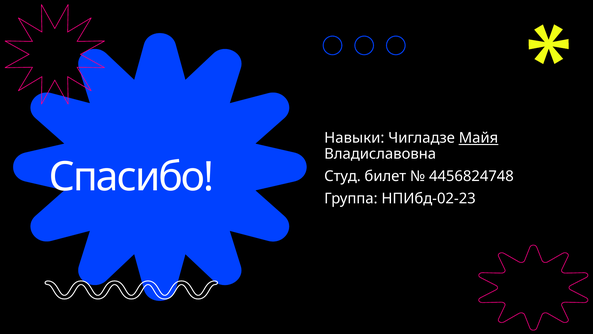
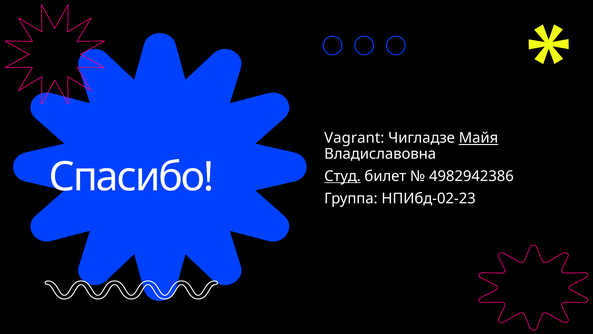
Навыки: Навыки -> Vagrant (354, 138)
Студ underline: none -> present (342, 176)
4456824748: 4456824748 -> 4982942386 (471, 176)
